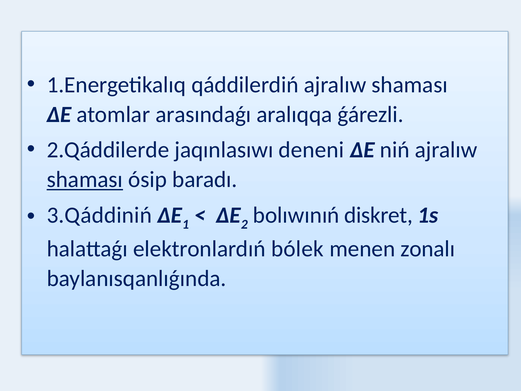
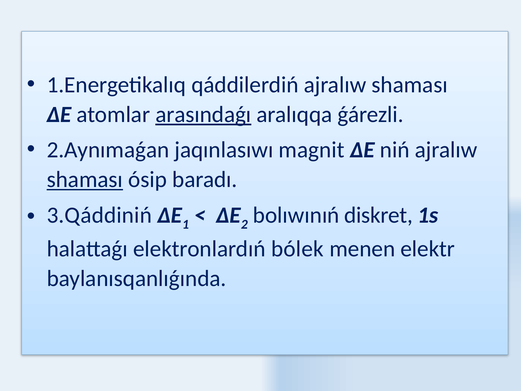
arasındaǵı underline: none -> present (203, 114)
2.Qáddilerde: 2.Qáddilerde -> 2.Aynımaǵan (108, 150)
deneni: deneni -> magnit (312, 150)
zonalı: zonalı -> elektr (428, 249)
